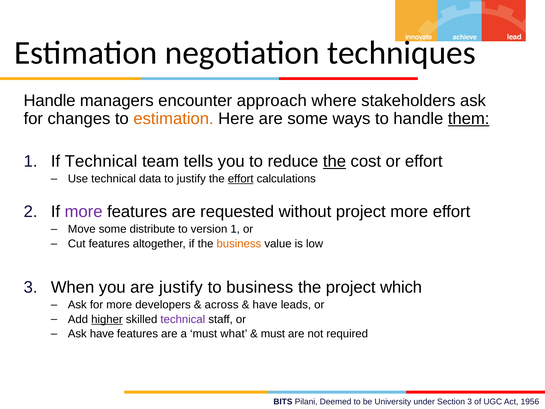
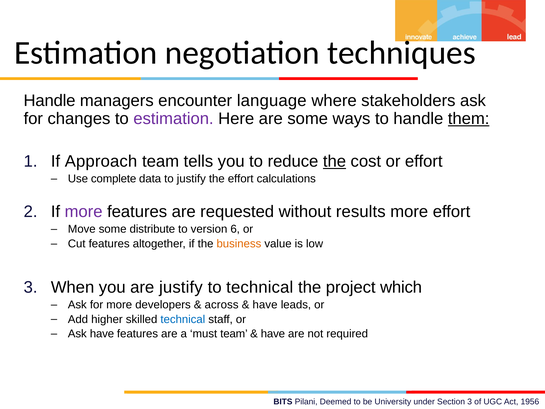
approach: approach -> language (272, 101)
estimation colour: orange -> purple (173, 119)
If Technical: Technical -> Approach (101, 161)
Use technical: technical -> complete (114, 179)
effort underline: present -> none (241, 179)
without project: project -> results (361, 212)
version 1: 1 -> 6 (235, 229)
to business: business -> technical (260, 287)
higher underline: present -> none (107, 319)
technical colour: purple -> blue (183, 319)
must what: what -> team (234, 334)
must: must -> have (273, 334)
